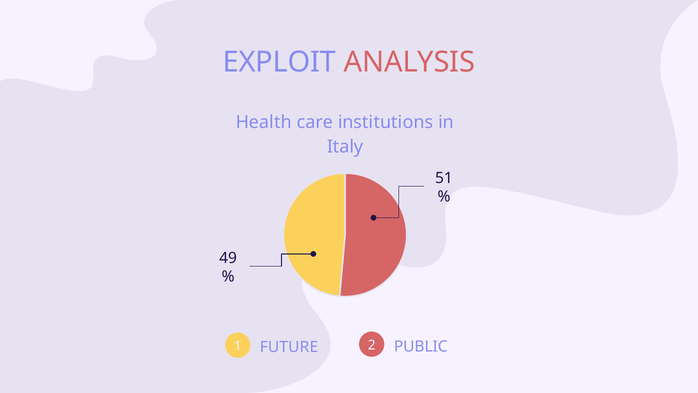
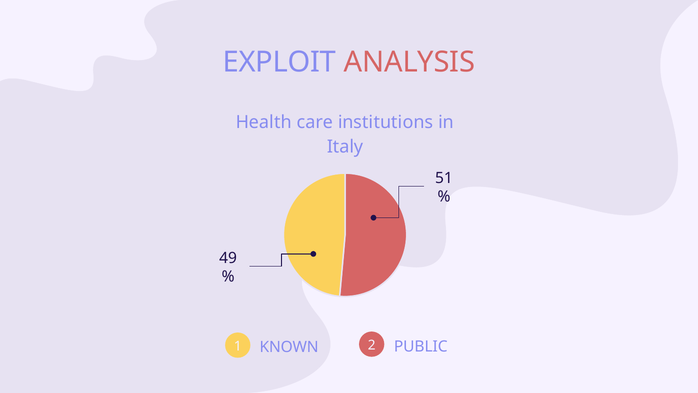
FUTURE: FUTURE -> KNOWN (289, 347)
